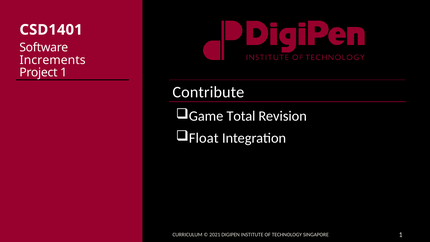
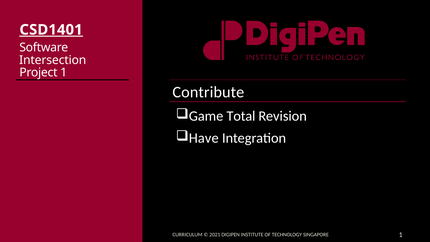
CSD1401 underline: none -> present (51, 30)
Increments: Increments -> Intersection (53, 60)
Float: Float -> Have (204, 138)
